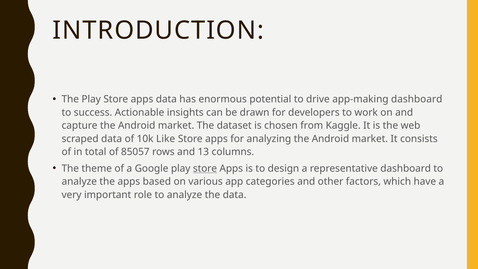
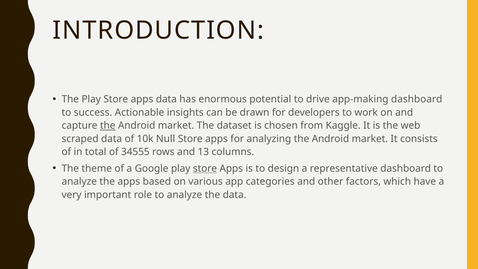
the underline: none -> present (108, 126)
Like: Like -> Null (166, 139)
85057: 85057 -> 34555 (135, 152)
